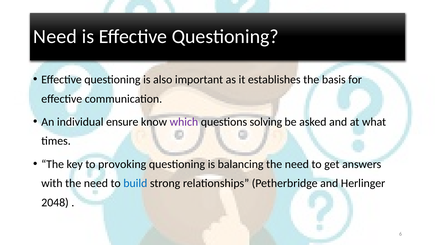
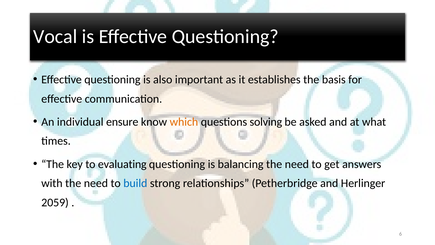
Need: Need -> Vocal (55, 37)
which colour: purple -> orange (184, 122)
provoking: provoking -> evaluating (122, 164)
2048: 2048 -> 2059 (55, 202)
